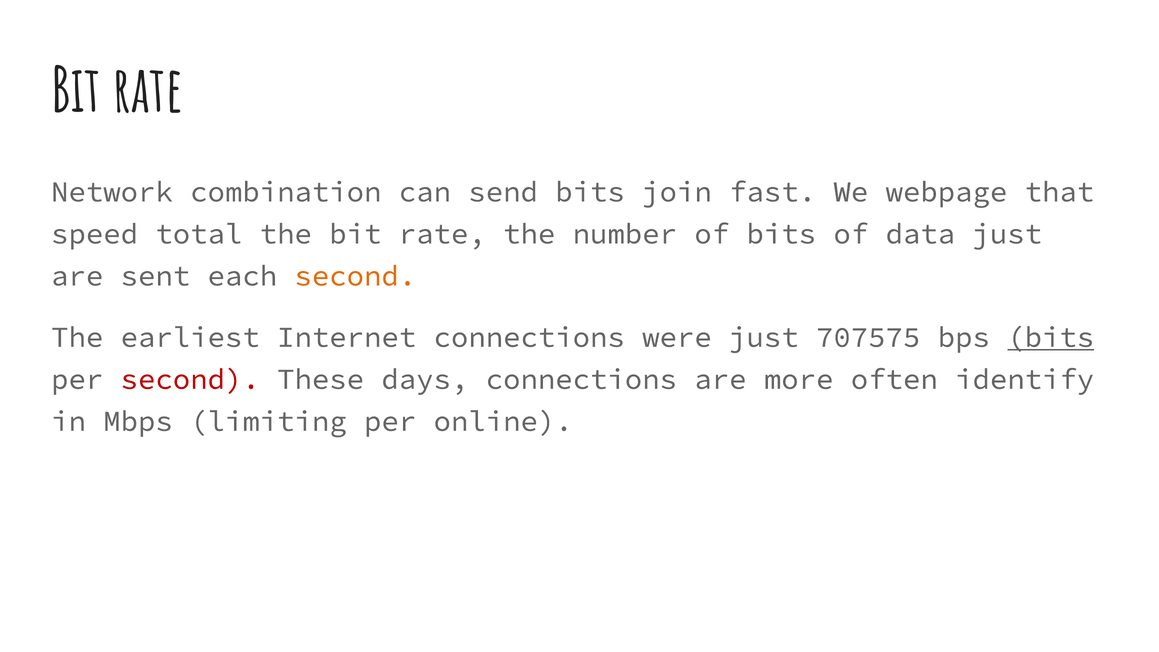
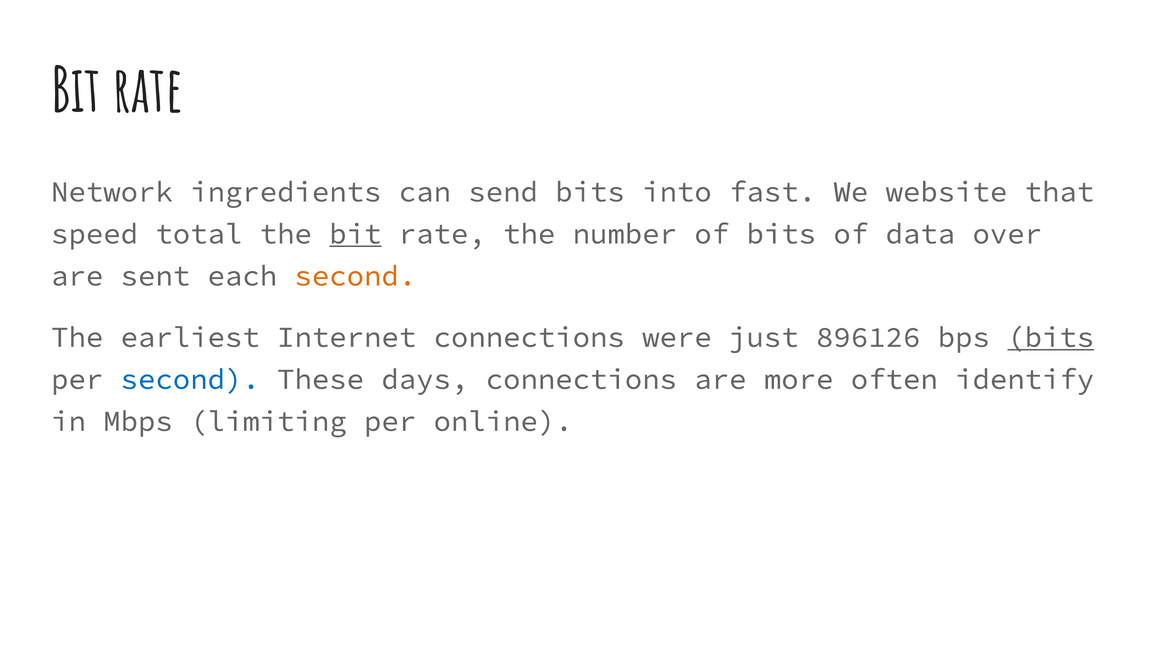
combination: combination -> ingredients (286, 192)
join: join -> into (677, 192)
webpage: webpage -> website (946, 192)
bit underline: none -> present (355, 234)
data just: just -> over (1007, 234)
707575: 707575 -> 896126 (868, 337)
second colour: red -> blue (190, 379)
